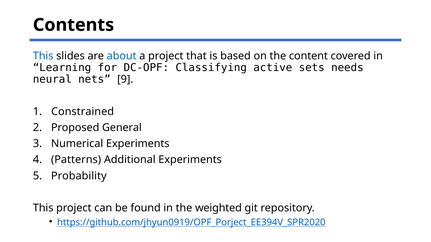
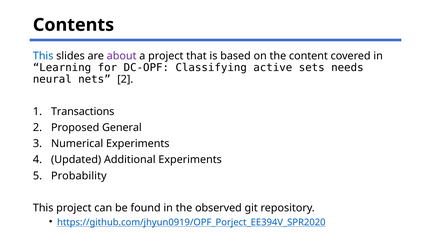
about colour: blue -> purple (122, 56)
nets 9: 9 -> 2 (125, 79)
Constrained: Constrained -> Transactions (83, 112)
Patterns: Patterns -> Updated (76, 160)
weighted: weighted -> observed (218, 208)
